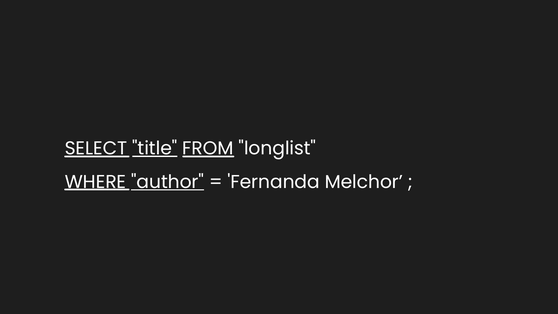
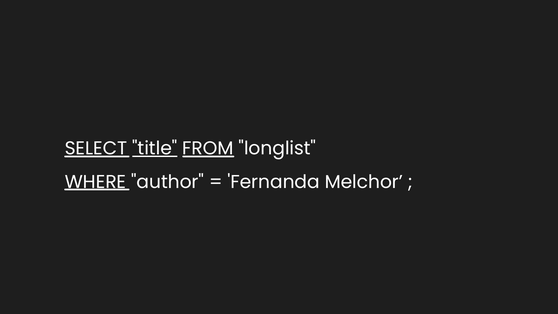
author underline: present -> none (168, 182)
